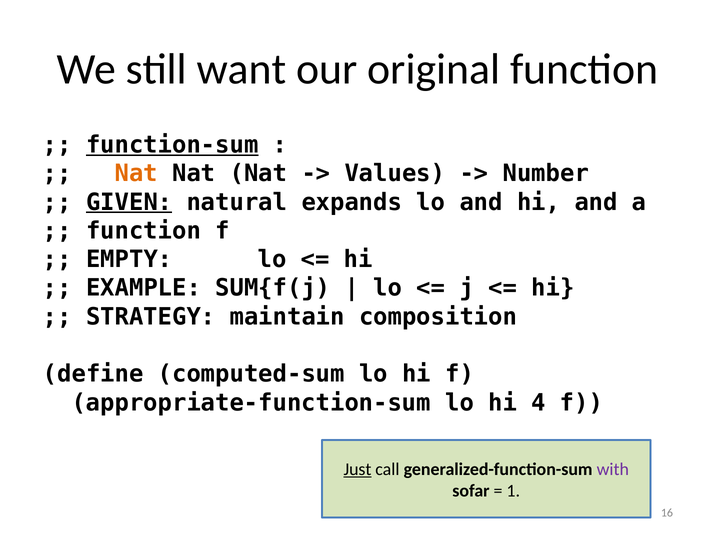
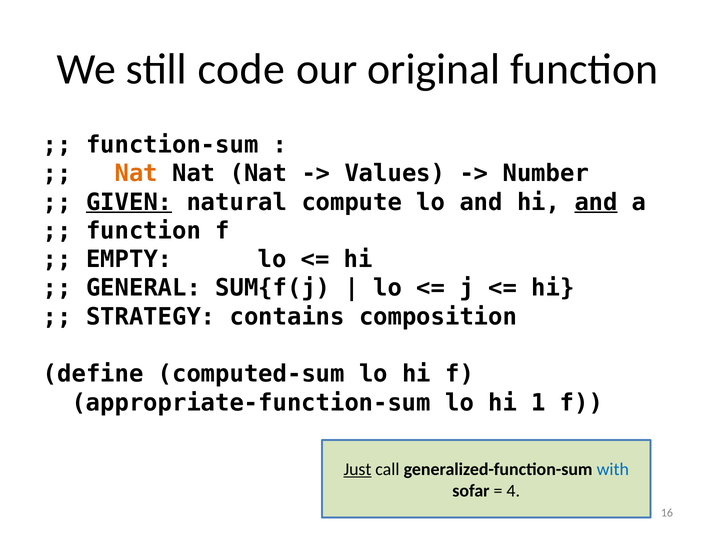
want: want -> code (241, 69)
function-sum underline: present -> none (172, 145)
expands: expands -> compute (352, 202)
and underline: none -> present (596, 202)
EXAMPLE: EXAMPLE -> GENERAL (144, 288)
maintain: maintain -> contains (287, 317)
4: 4 -> 1 (539, 403)
with colour: purple -> blue (613, 469)
1: 1 -> 4 (513, 491)
